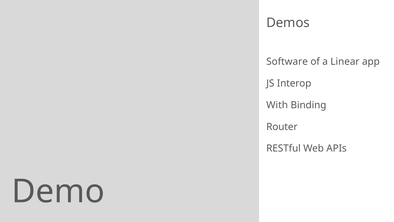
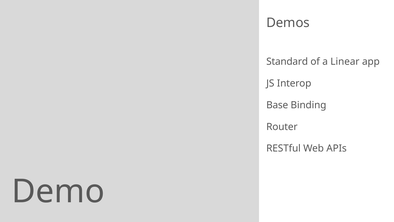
Software: Software -> Standard (287, 62)
With: With -> Base (277, 105)
